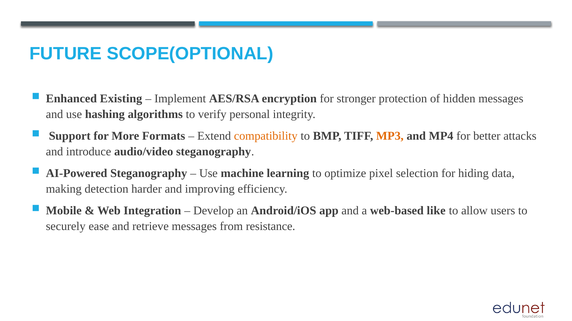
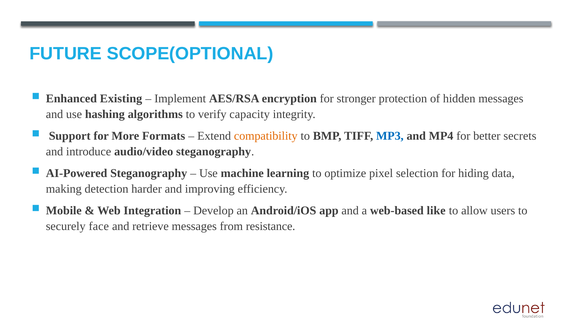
personal: personal -> capacity (250, 114)
MP3 colour: orange -> blue (390, 136)
attacks: attacks -> secrets (520, 136)
ease: ease -> face (99, 227)
